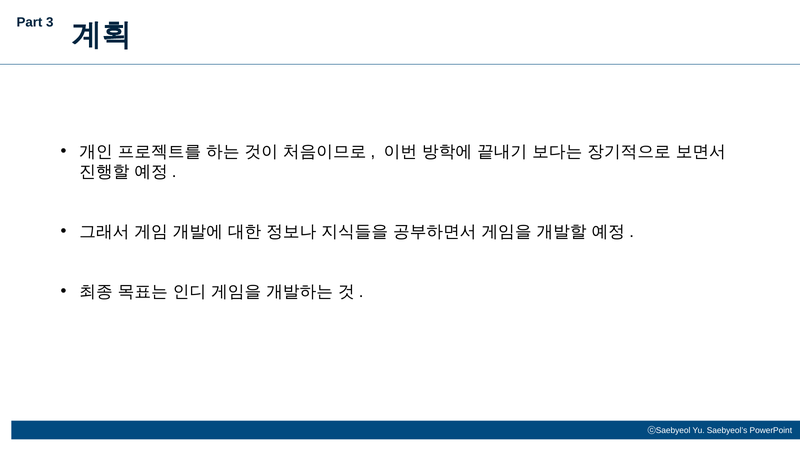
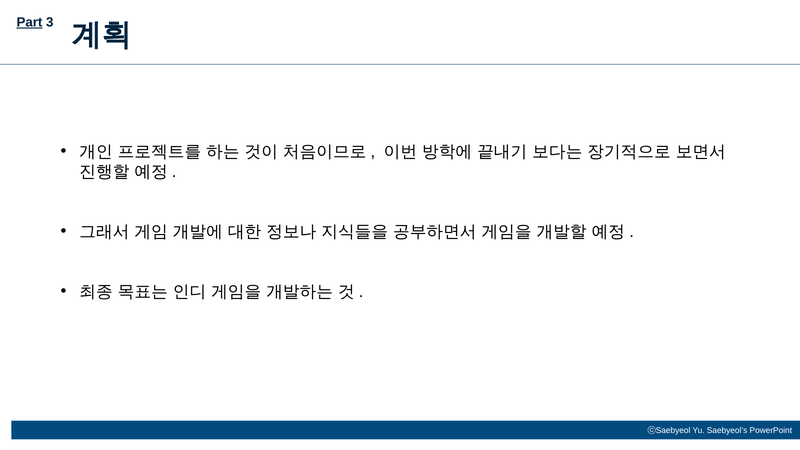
Part underline: none -> present (29, 22)
